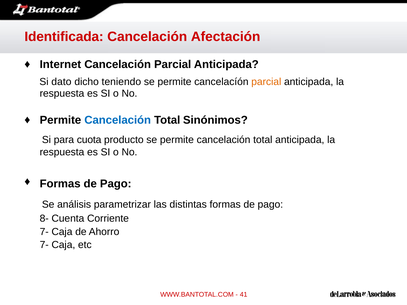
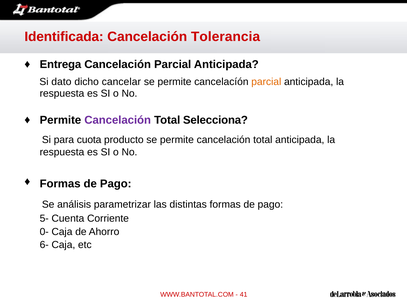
Afectación: Afectación -> Tolerancia (226, 37)
Internet: Internet -> Entrega (60, 65)
teniendo: teniendo -> cancelar (121, 82)
Cancelación colour: blue -> purple (118, 120)
Sinónimos: Sinónimos -> Selecciona (215, 120)
8-: 8- -> 5- (44, 219)
7-: 7- -> 0- (44, 232)
7-: 7- -> 6- (44, 245)
